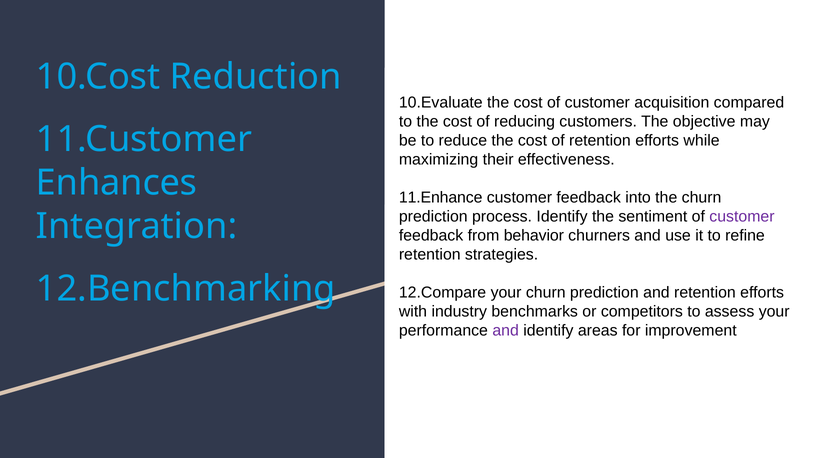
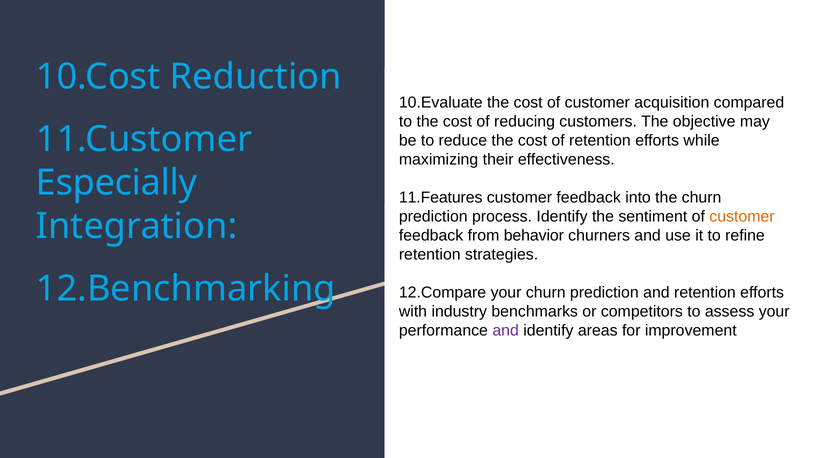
Enhances: Enhances -> Especially (117, 183)
11.Enhance: 11.Enhance -> 11.Features (441, 198)
customer colour: purple -> orange (742, 217)
